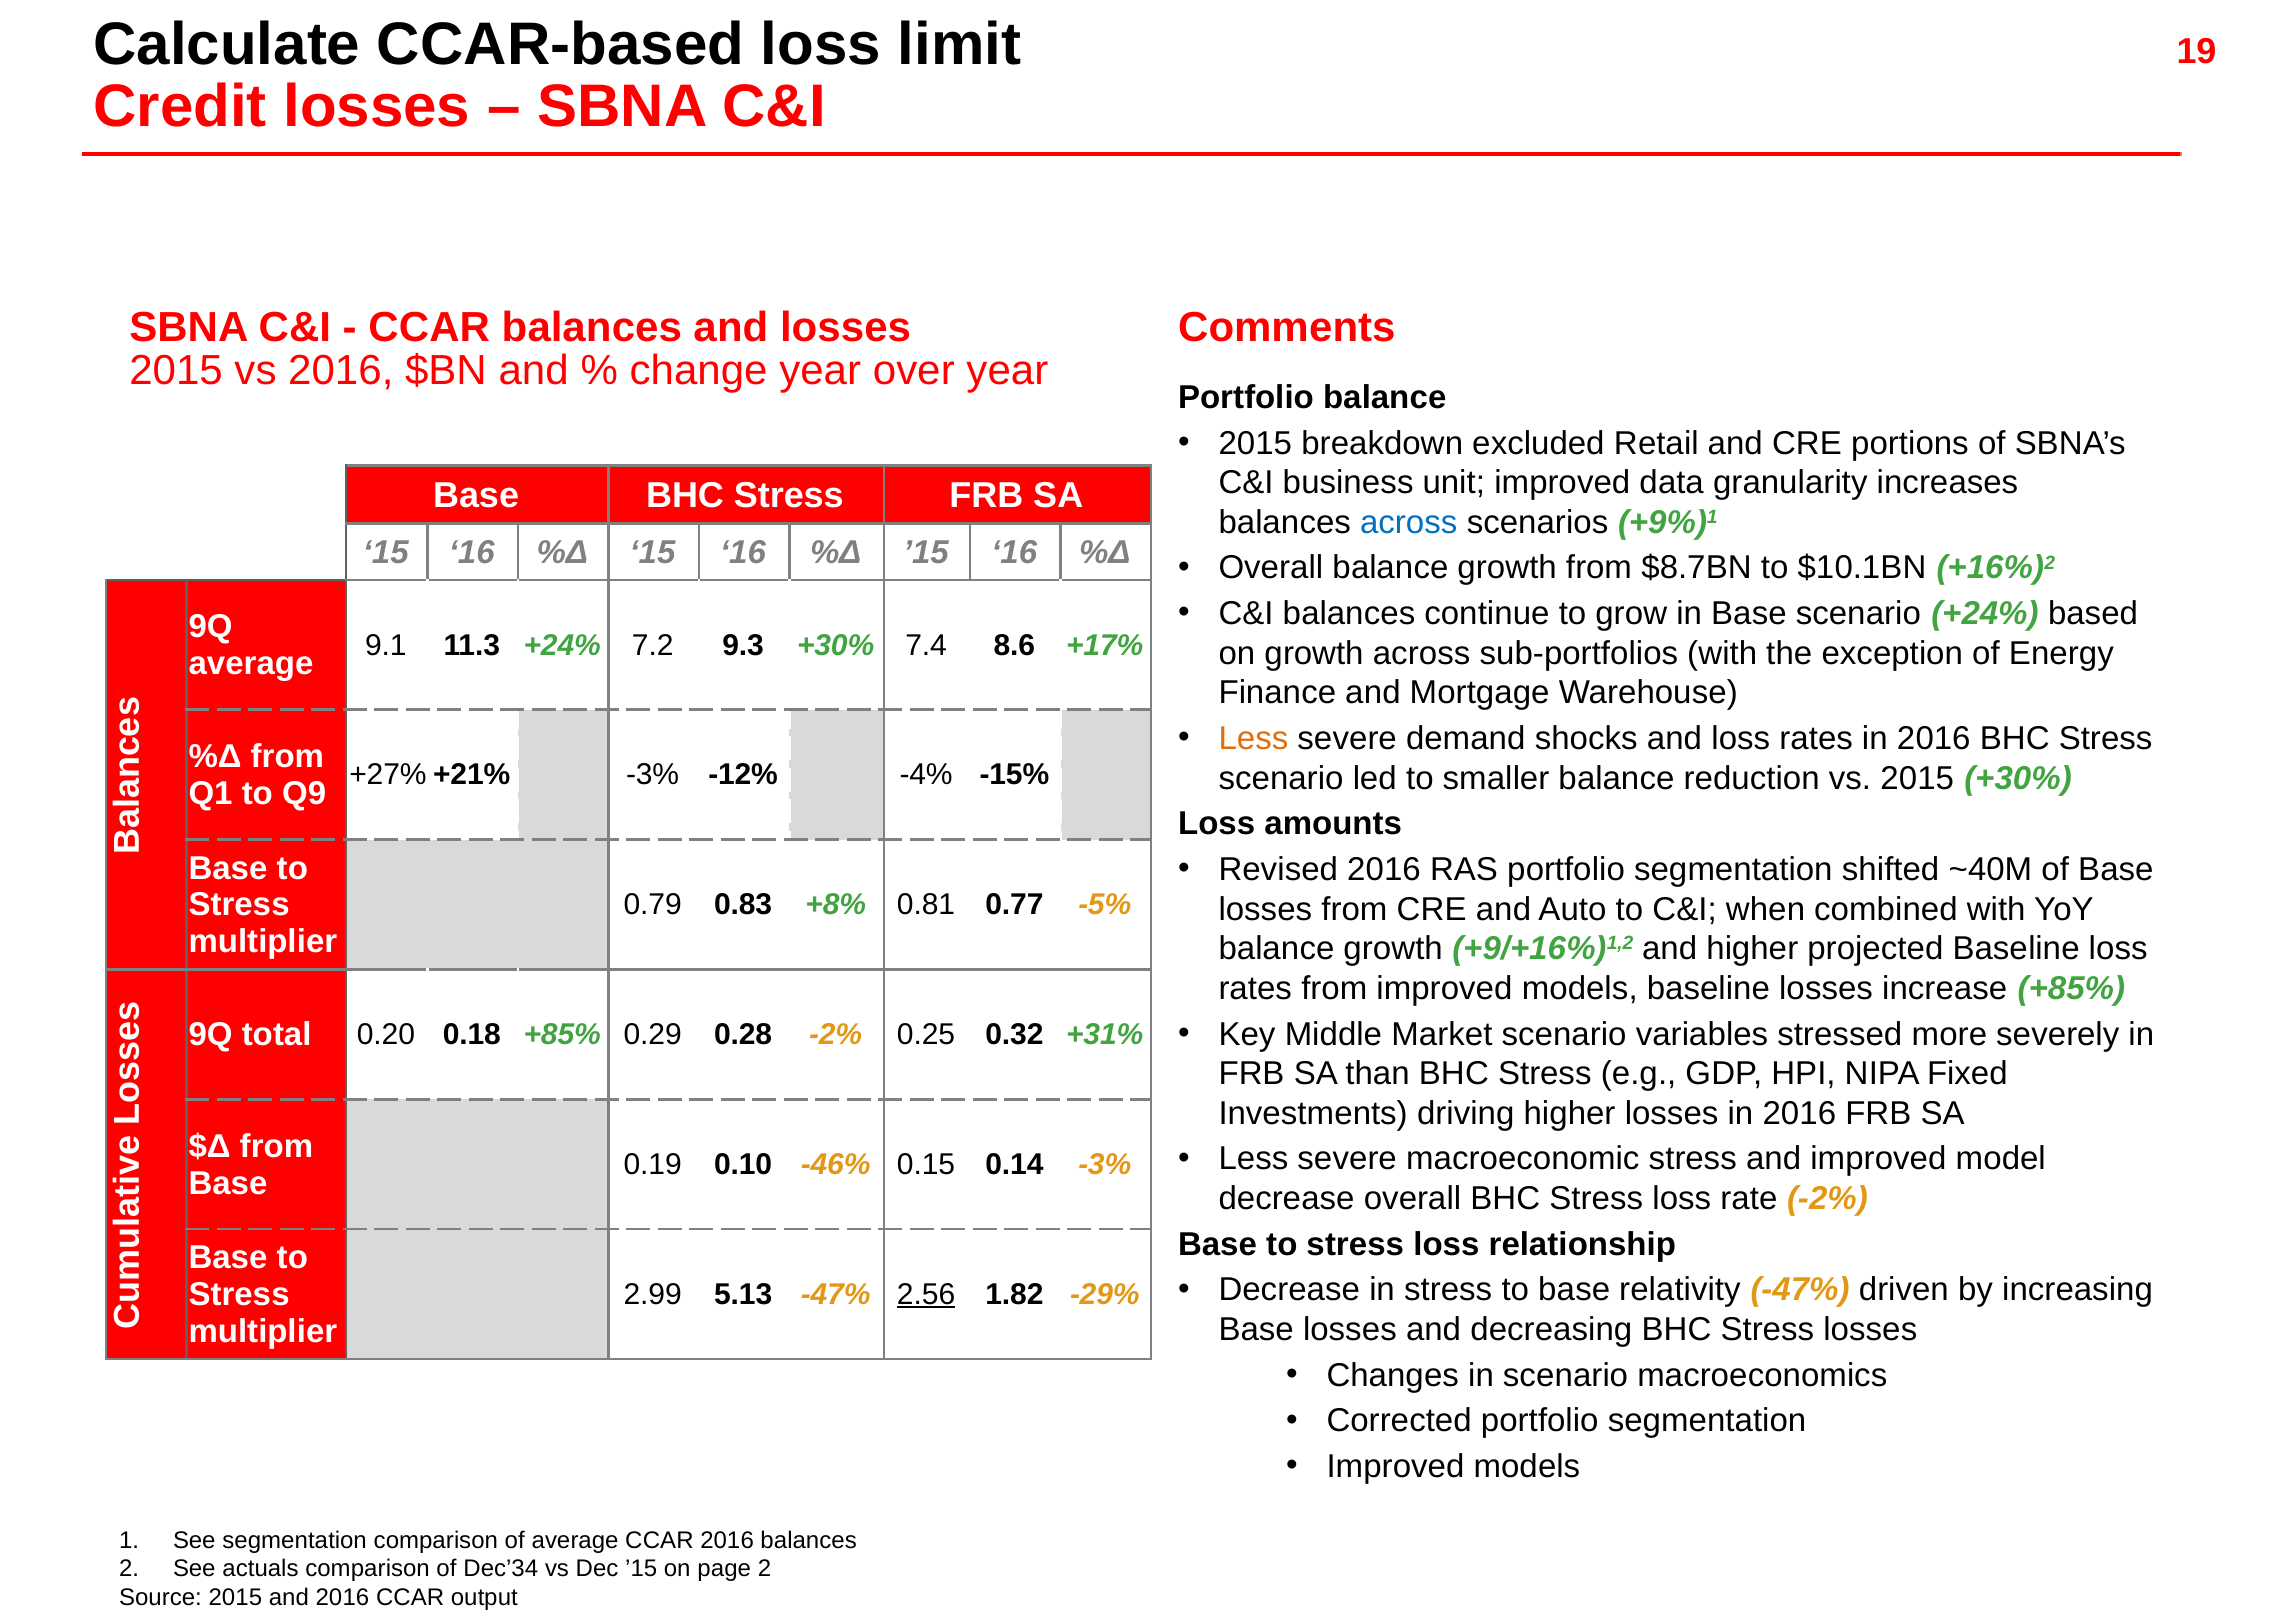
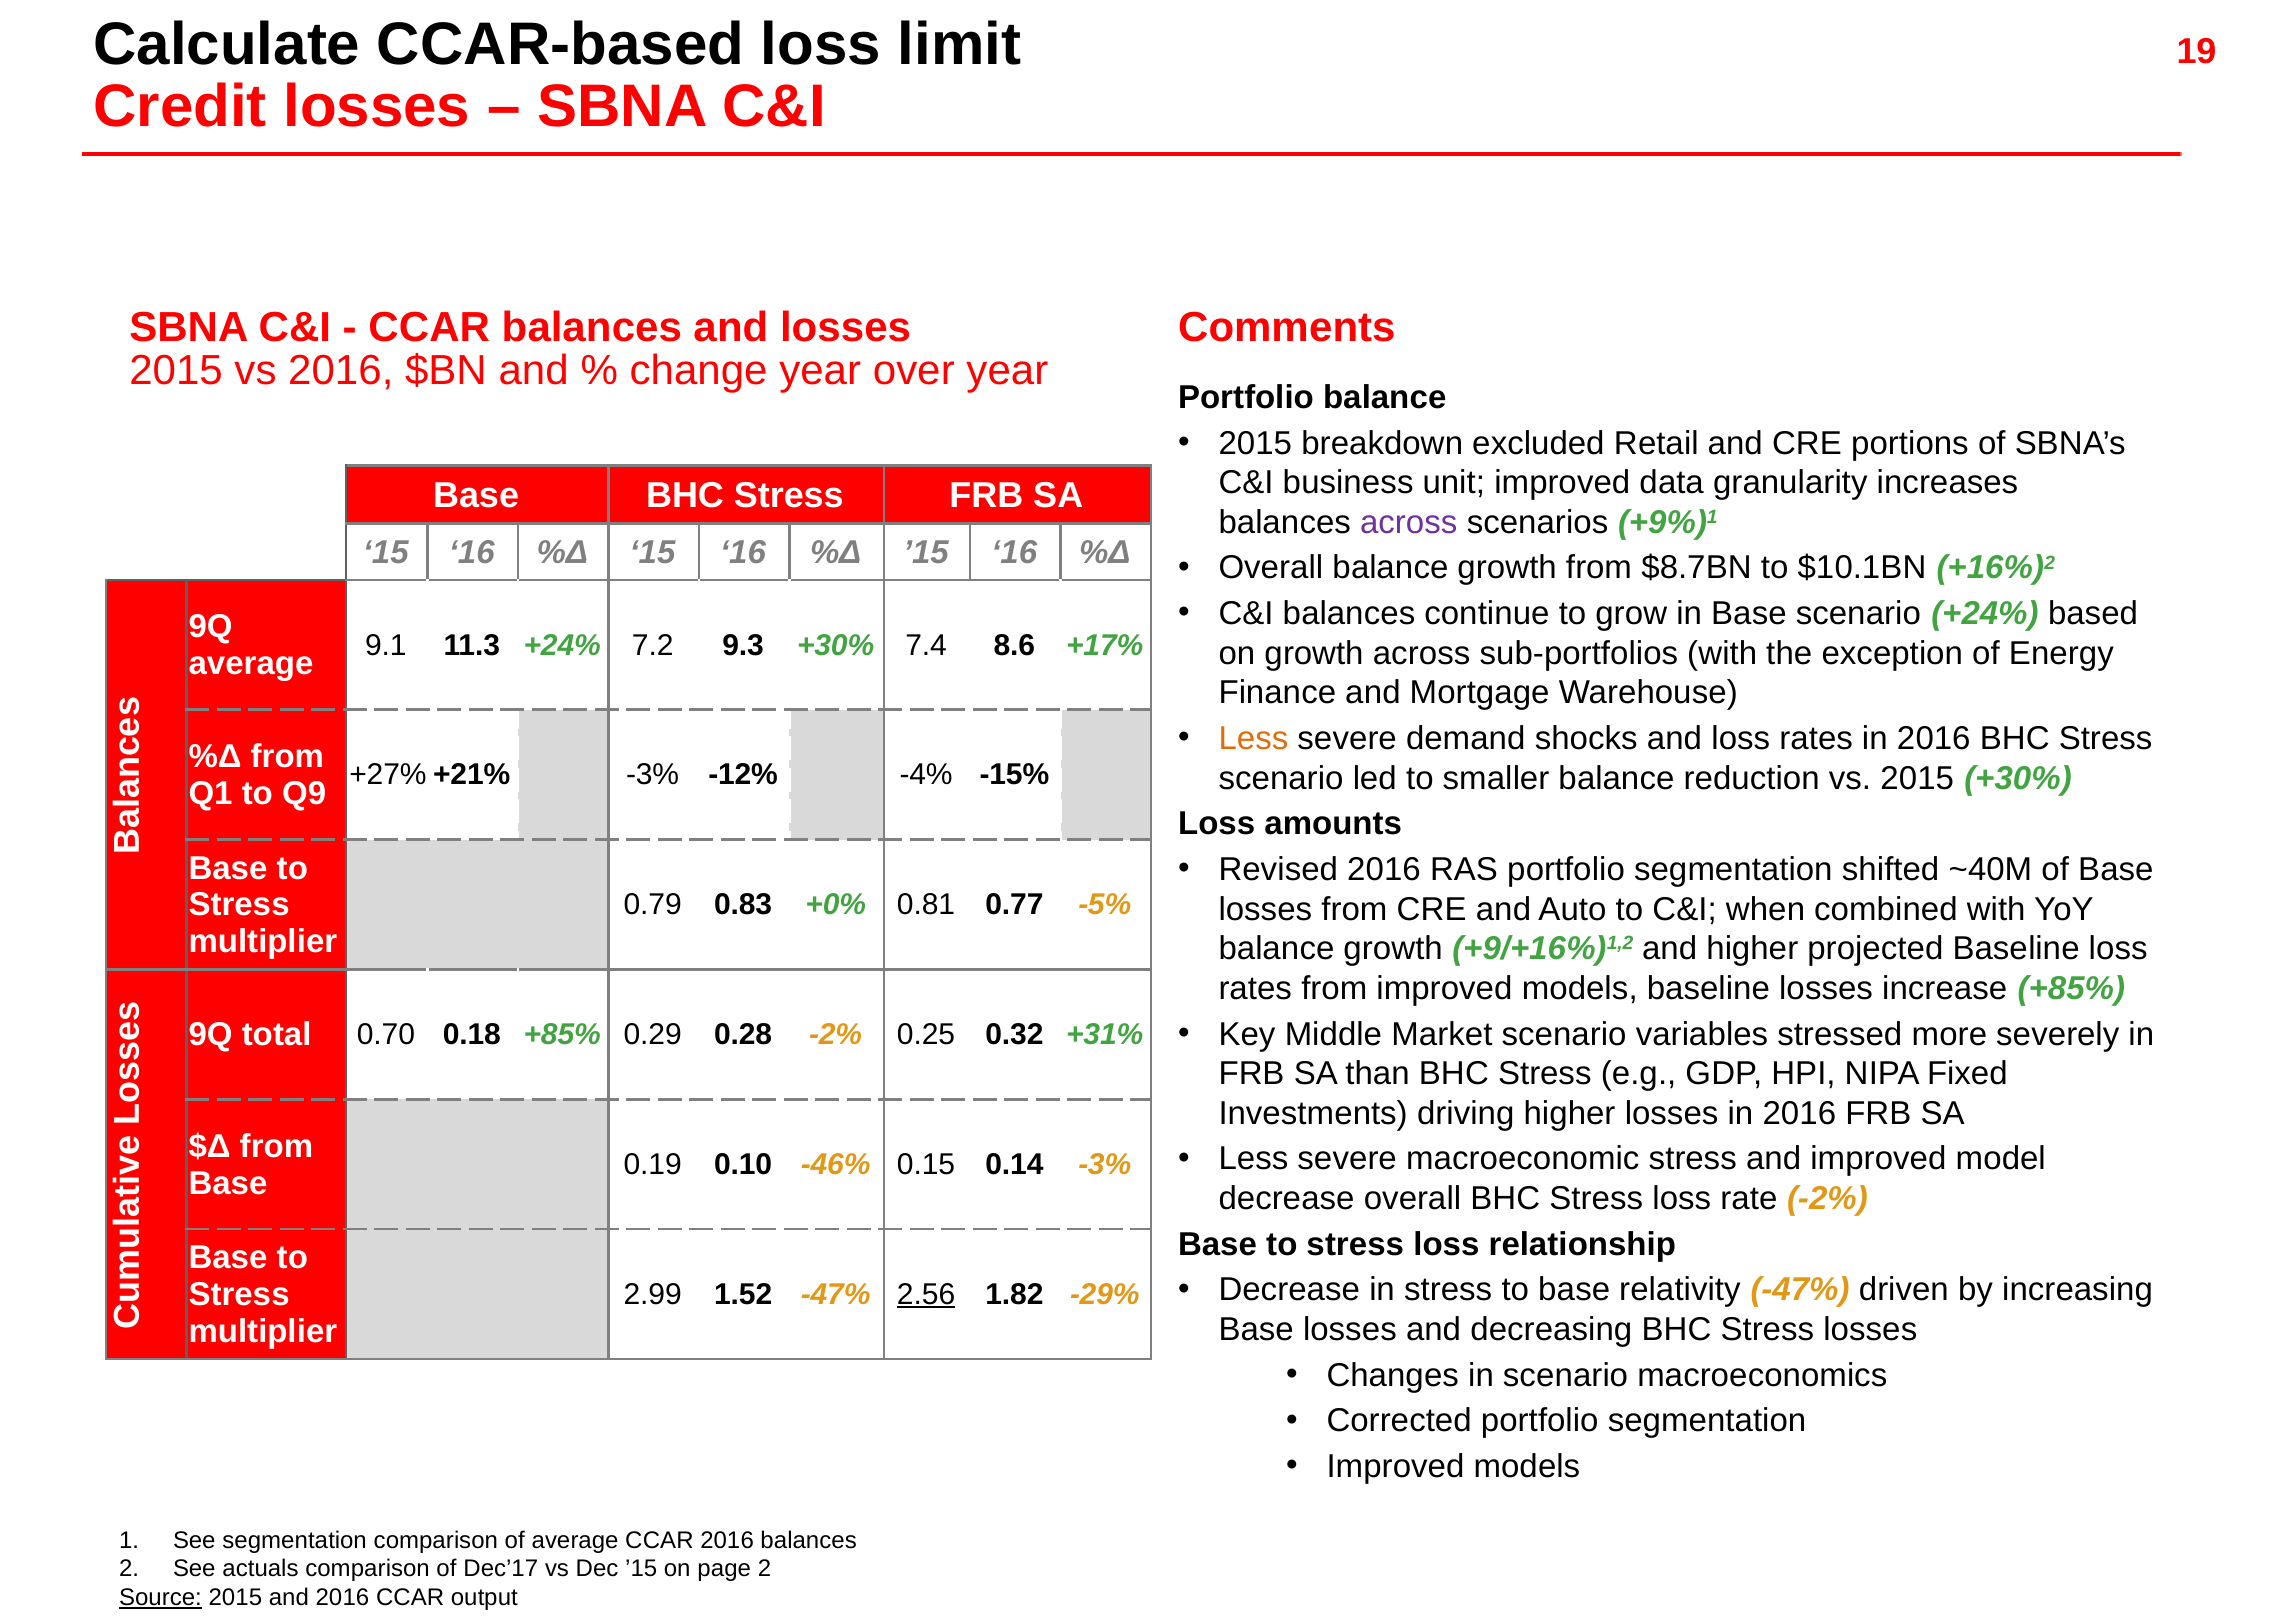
across colour: blue -> purple (1409, 523)
+8%: +8% -> +0% (836, 905)
0.20: 0.20 -> 0.70 (386, 1035)
5.13: 5.13 -> 1.52 (743, 1295)
Dec’34: Dec’34 -> Dec’17 (501, 1569)
Source underline: none -> present (160, 1598)
